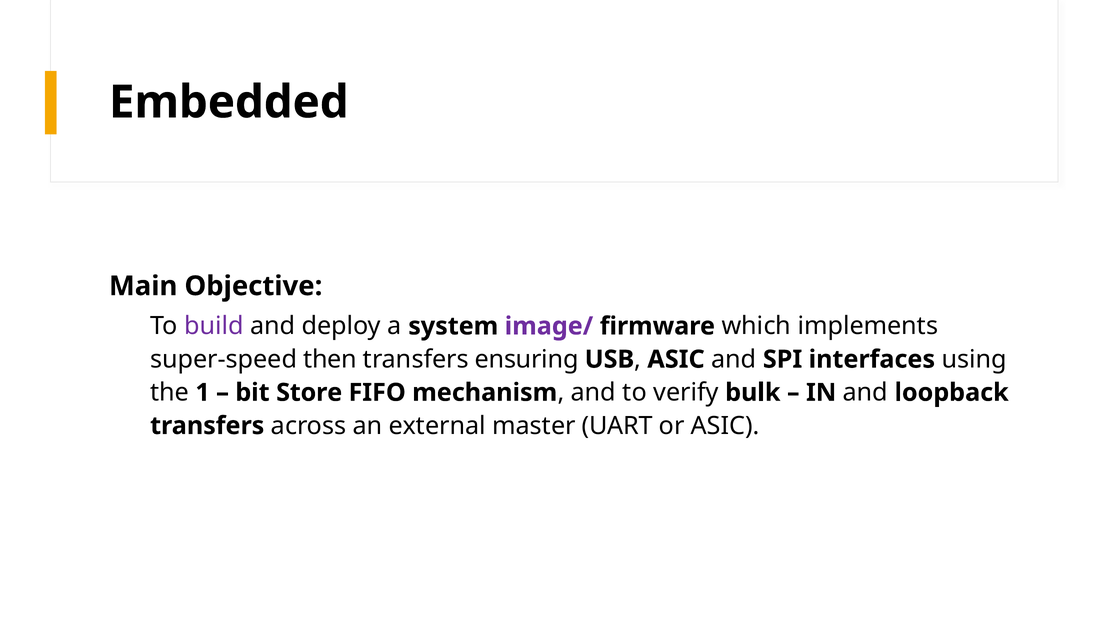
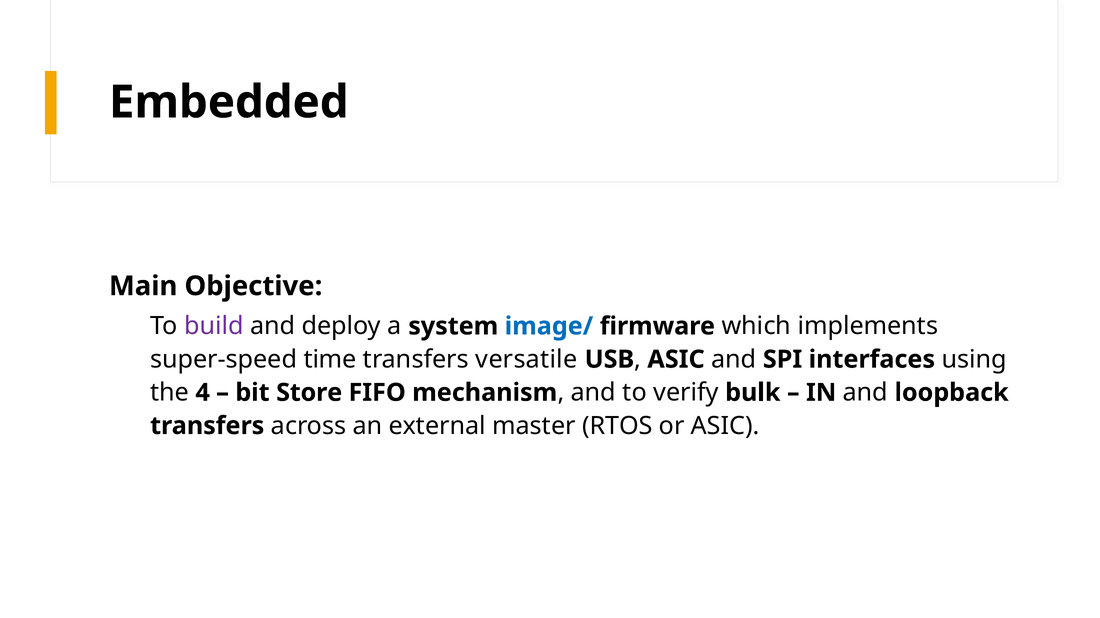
image/ colour: purple -> blue (549, 327)
then: then -> time (330, 360)
ensuring: ensuring -> versatile (526, 360)
1: 1 -> 4 (203, 393)
UART: UART -> RTOS (617, 426)
